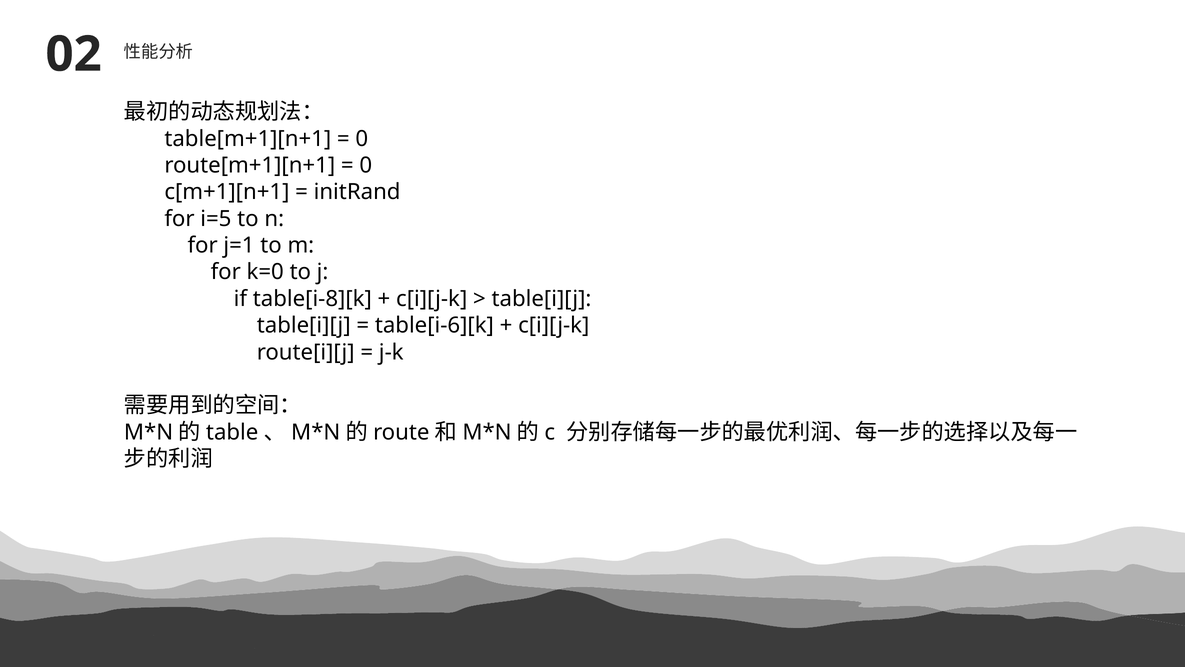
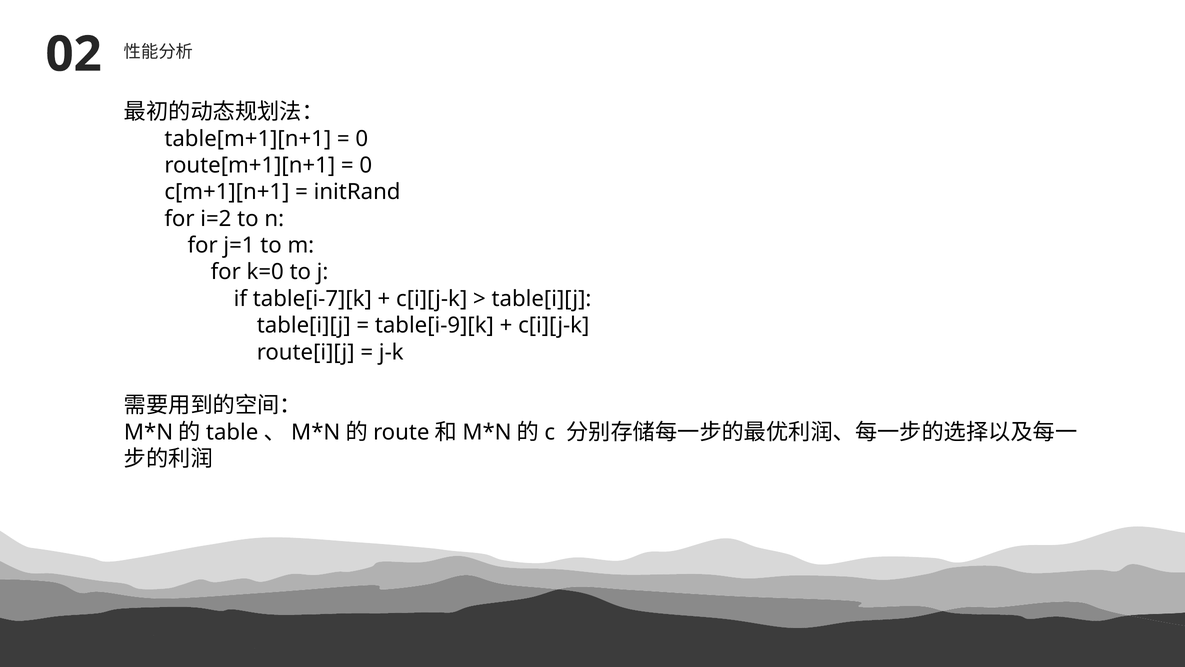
i=5: i=5 -> i=2 (216, 219)
table[i-8][k: table[i-8][k -> table[i-7][k (312, 299)
table[i-6][k: table[i-6][k -> table[i-9][k (434, 325)
